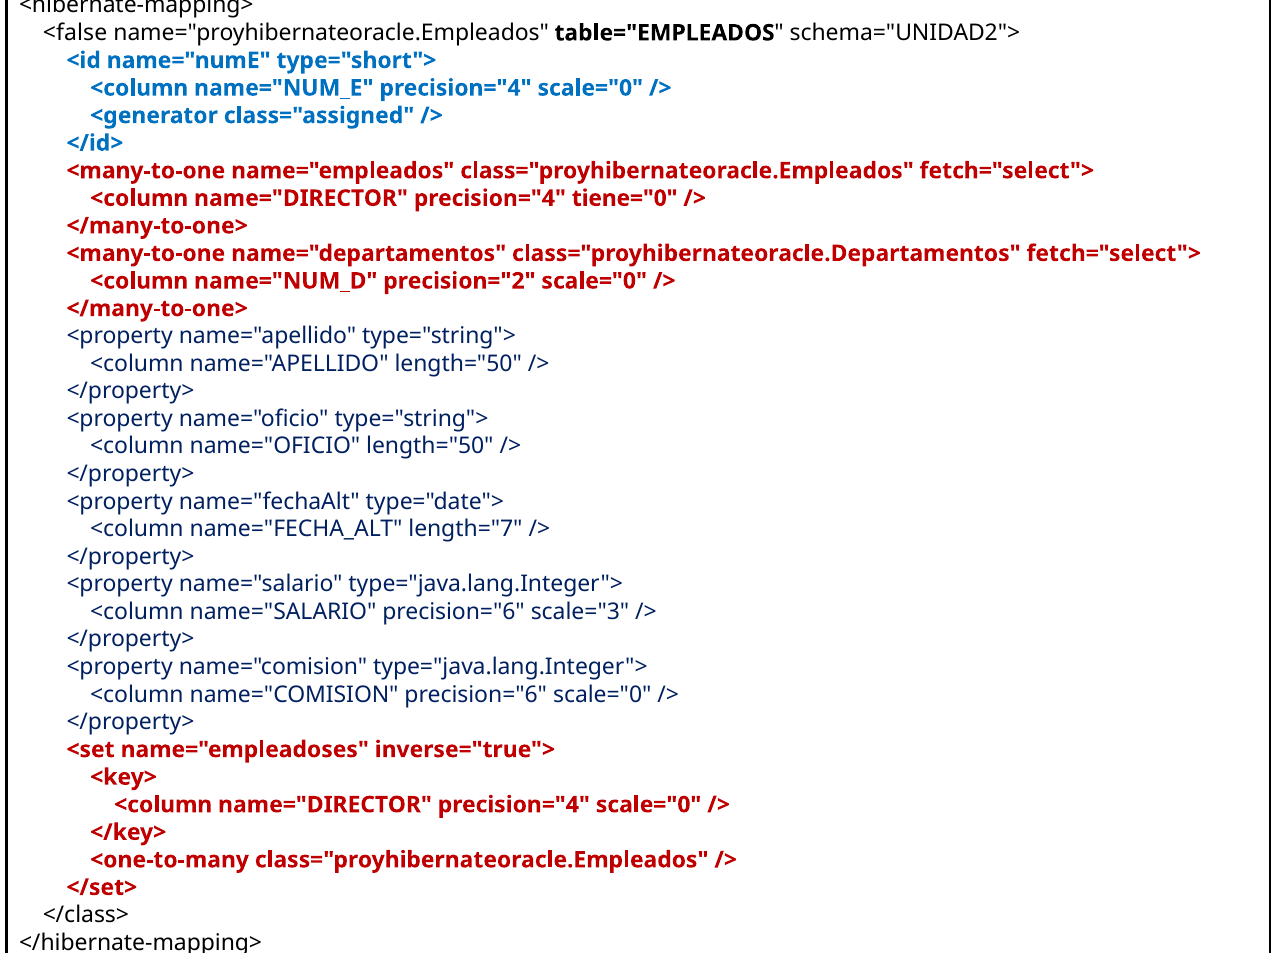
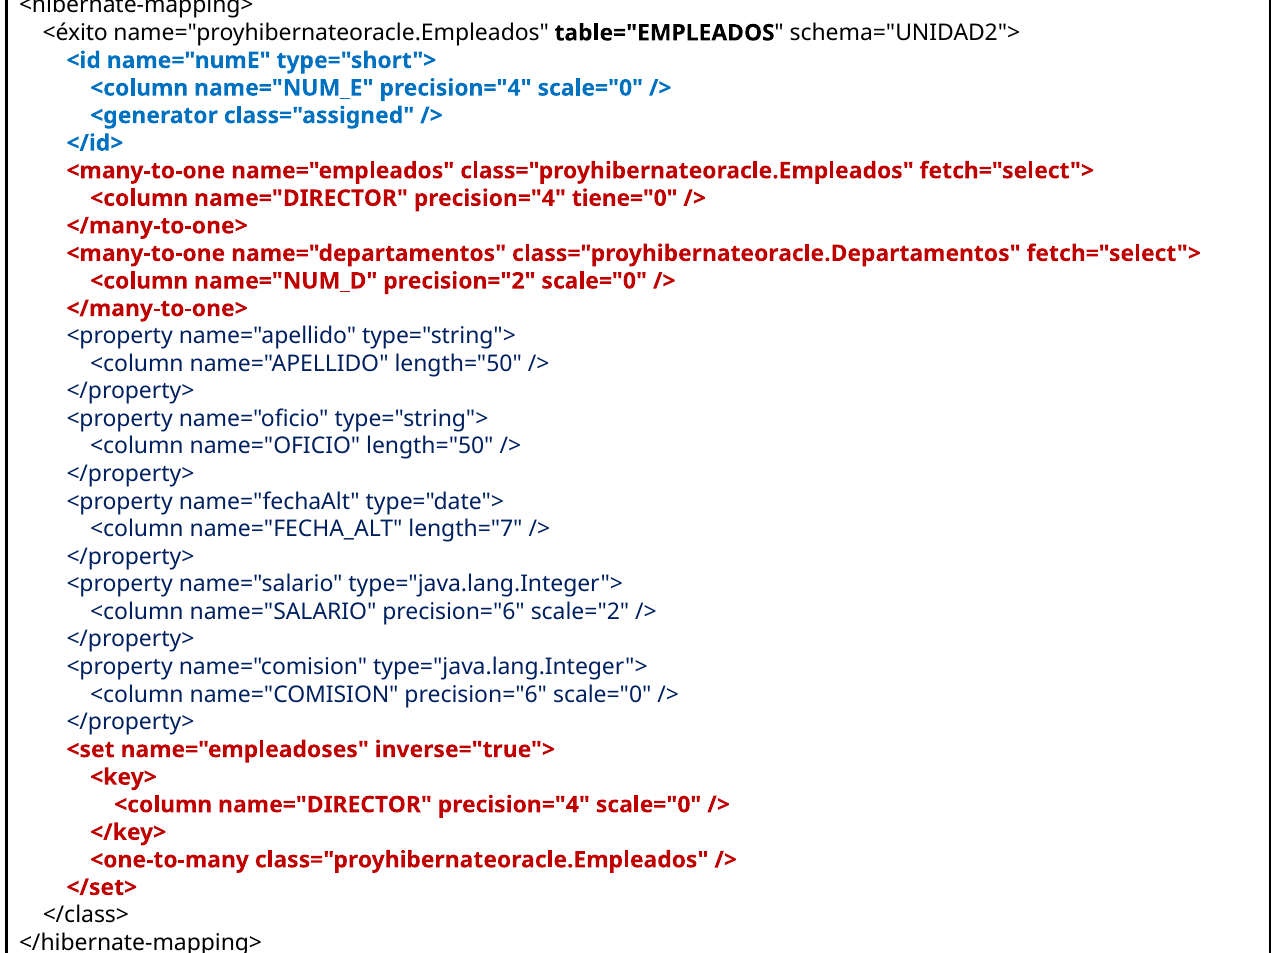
<false: <false -> <éxito (75, 33)
scale="3: scale="3 -> scale="2 (580, 612)
